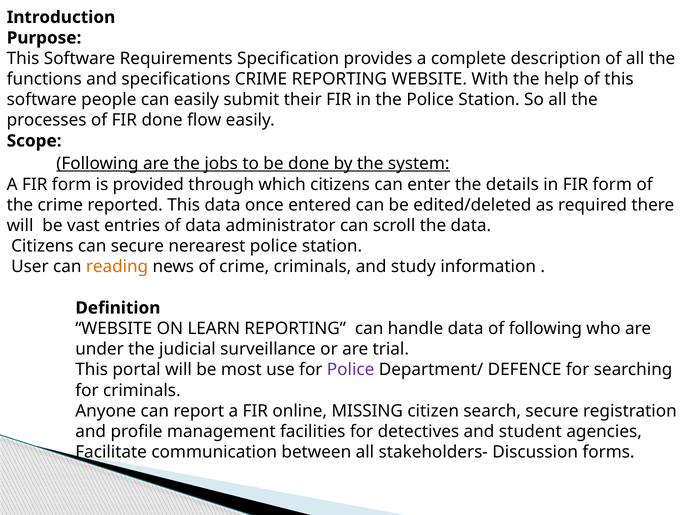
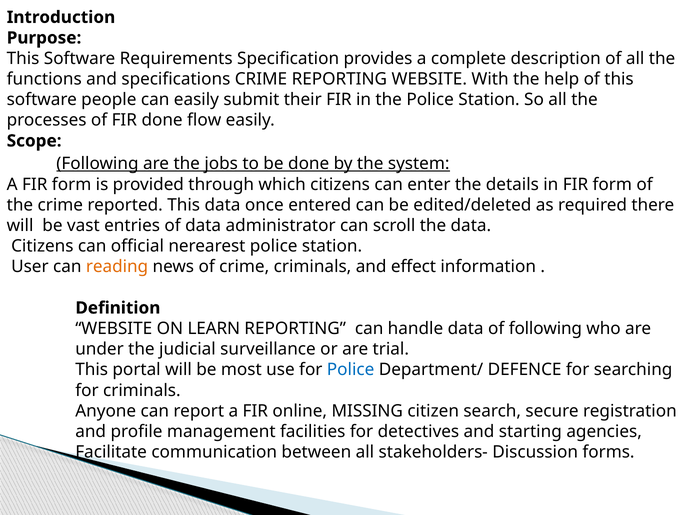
can secure: secure -> official (137, 246)
study: study -> effect (414, 266)
Police colour: purple -> blue (351, 369)
student: student -> starting (530, 431)
